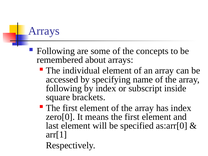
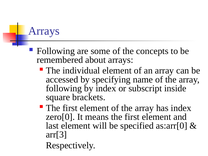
arr[1: arr[1 -> arr[3 (56, 135)
